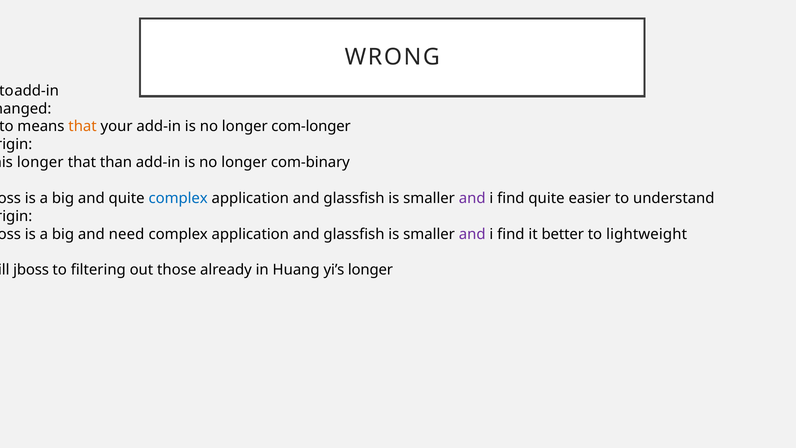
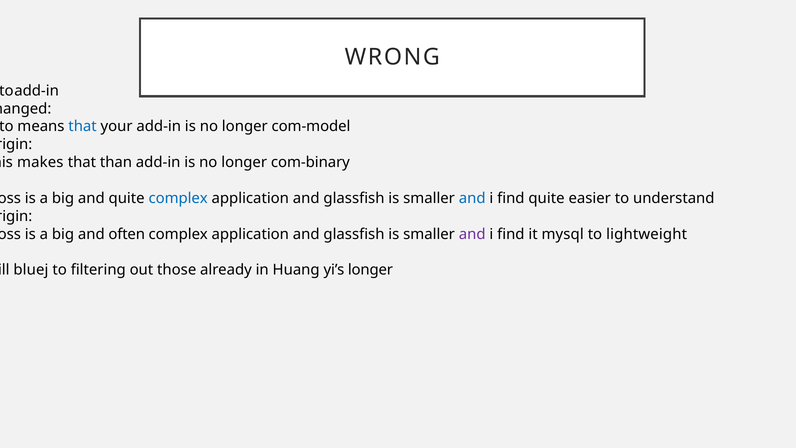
that colour: orange -> blue (83, 126)
com-longer: com-longer -> com-model (311, 126)
longer: longer -> makes (40, 162)
and colour: purple -> blue (472, 198)
need: need -> often (127, 234)
better: better -> mysql (563, 234)
jboss: jboss -> bluej (31, 270)
